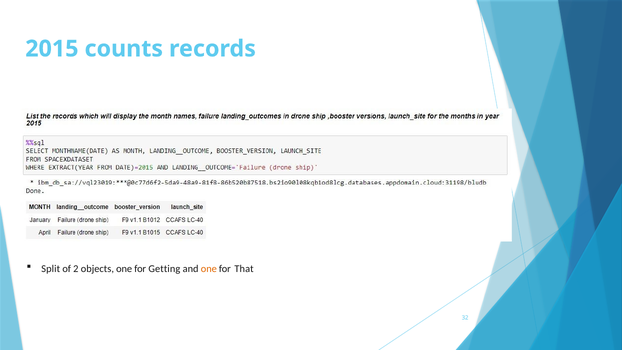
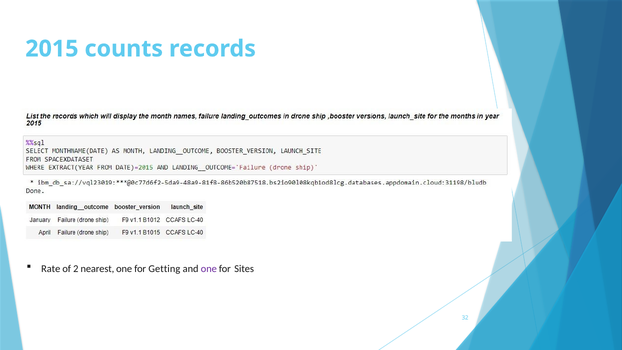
Split: Split -> Rate (51, 269)
objects: objects -> nearest (97, 269)
one colour: orange -> purple (209, 269)
That: That -> Sites (244, 269)
